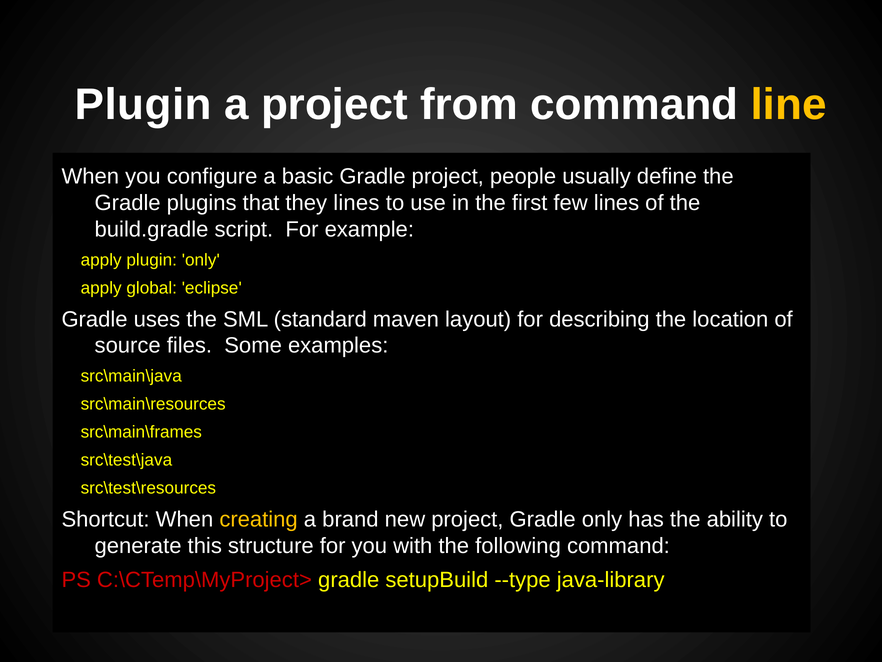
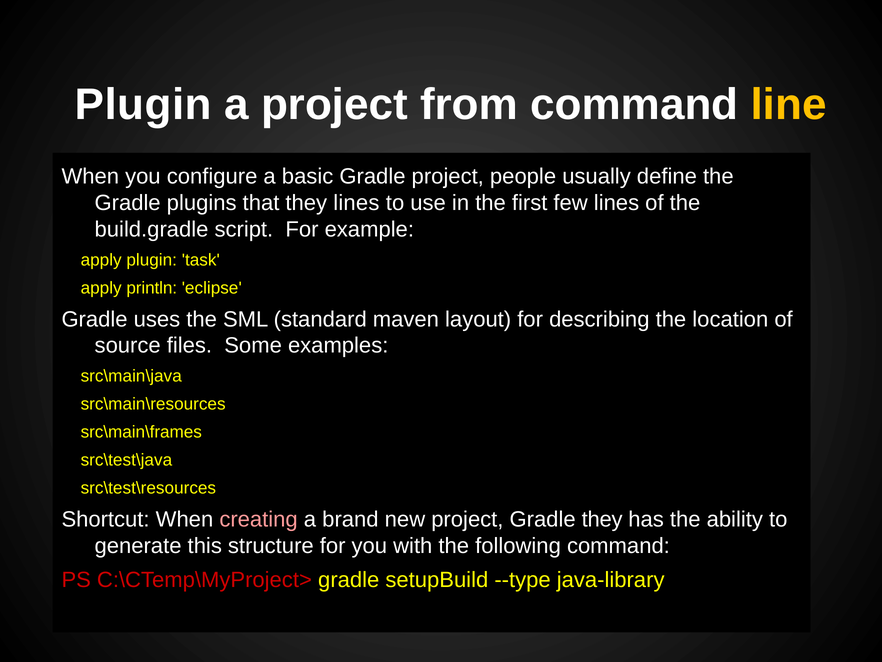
plugin only: only -> task (201, 260)
global: global -> println (152, 288)
creating colour: yellow -> pink (259, 519)
Gradle only: only -> they (602, 519)
